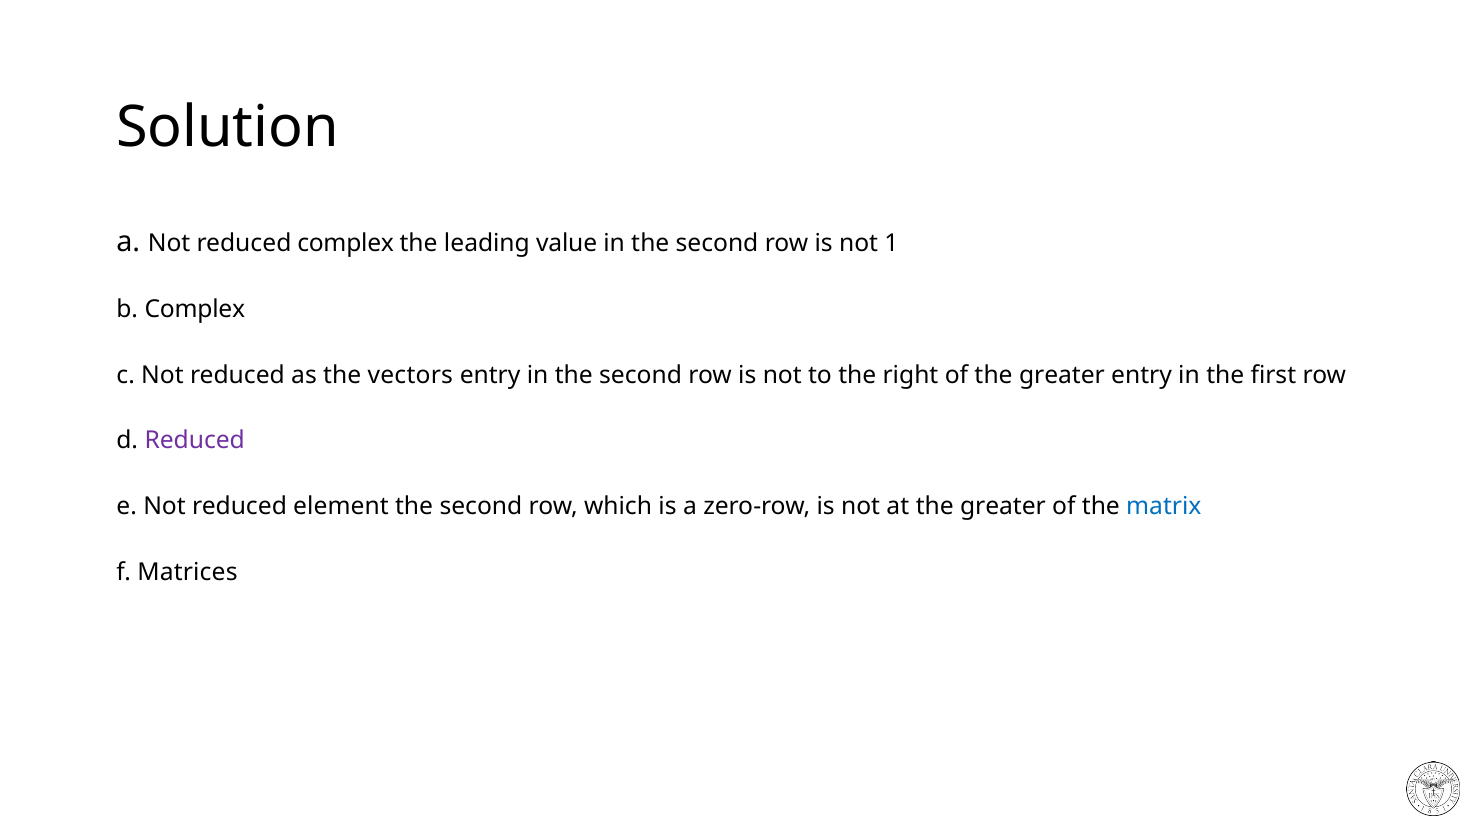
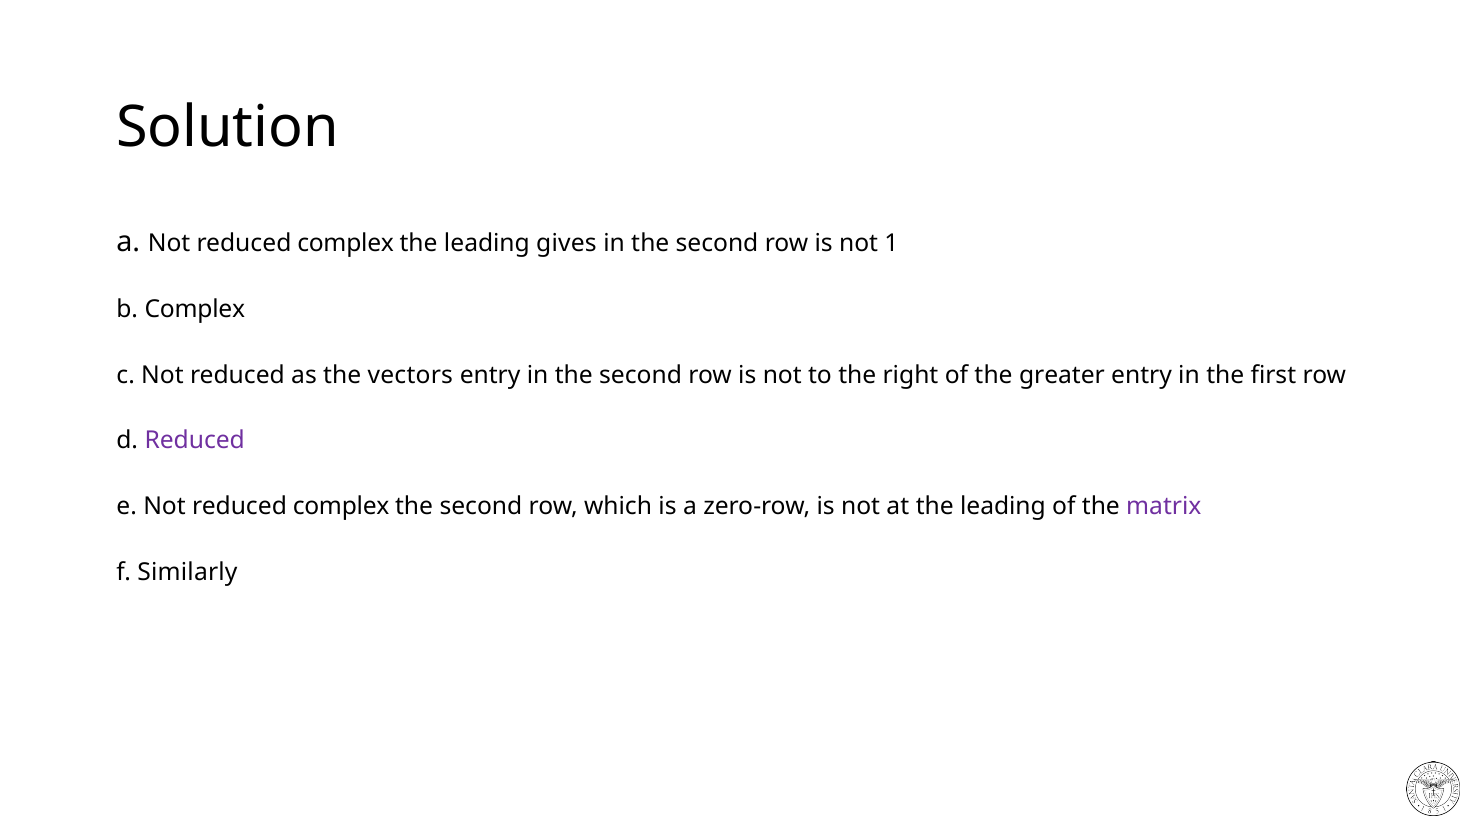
value: value -> gives (566, 243)
e Not reduced element: element -> complex (341, 506)
at the greater: greater -> leading (1003, 506)
matrix colour: blue -> purple (1164, 506)
Matrices: Matrices -> Similarly (187, 572)
